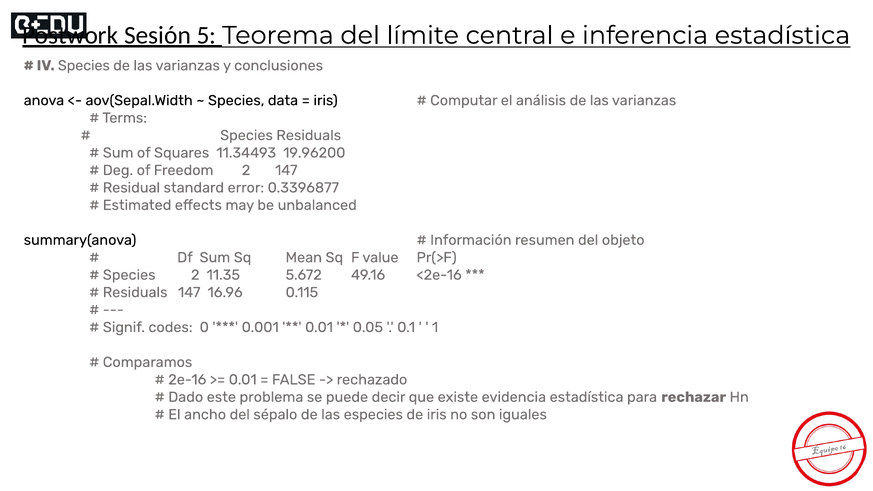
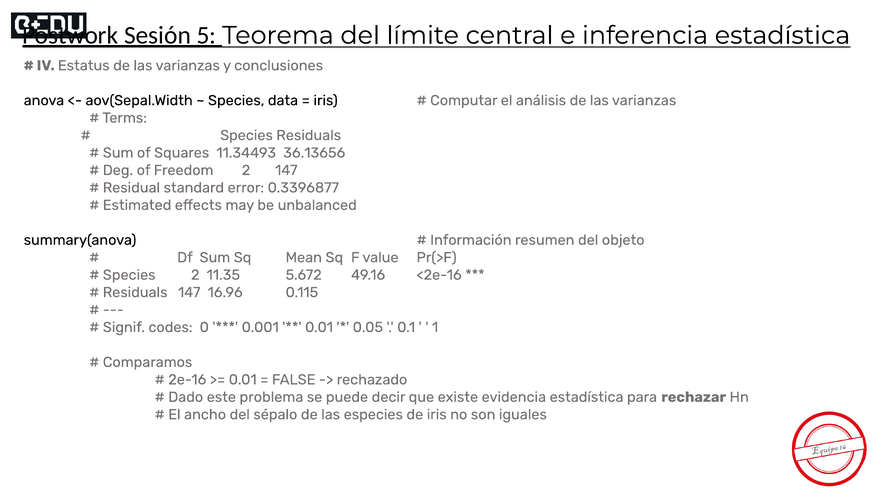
IV Species: Species -> Estatus (84, 66)
19.96200: 19.96200 -> 36.13656 (314, 153)
